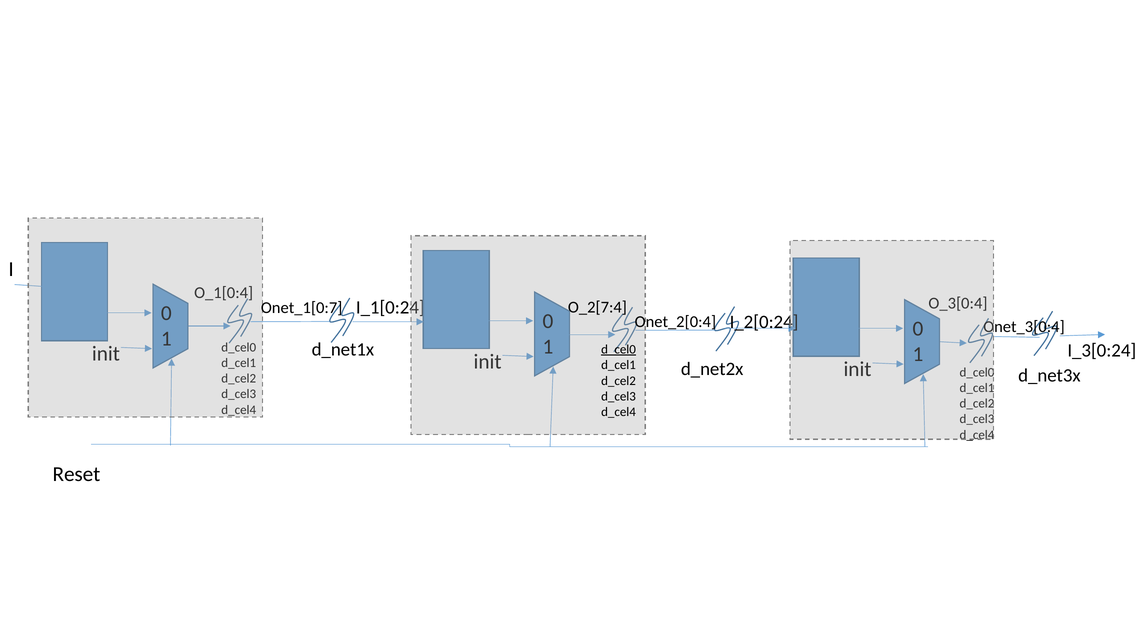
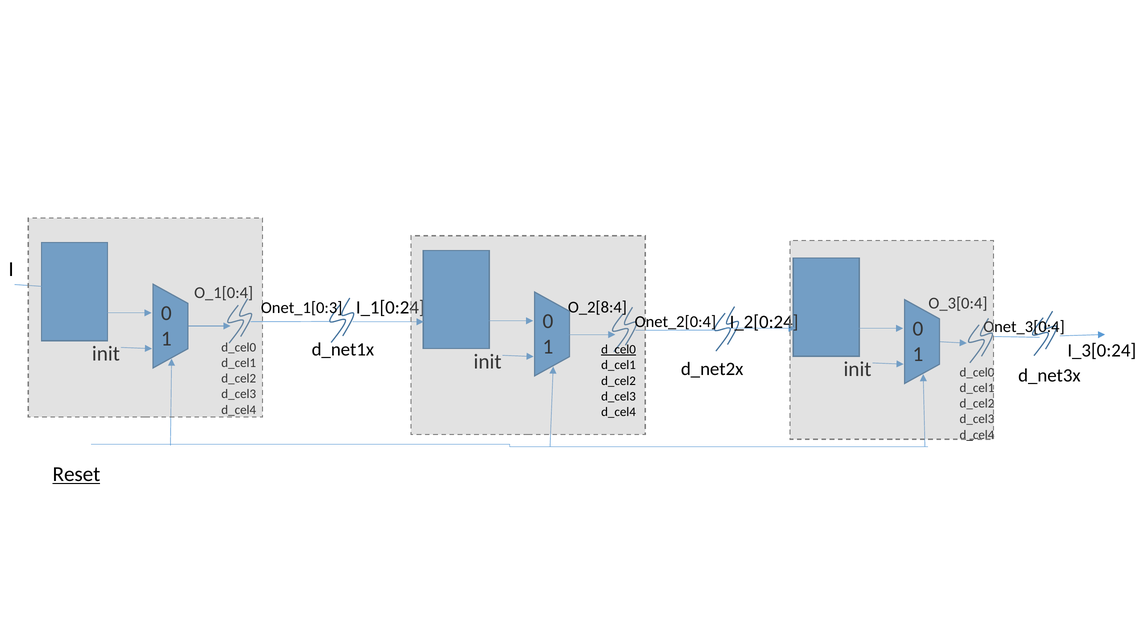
O_2[7:4: O_2[7:4 -> O_2[8:4 (597, 307)
Onet_1[0:7: Onet_1[0:7 -> Onet_1[0:3 (302, 308)
Reset underline: none -> present (76, 475)
